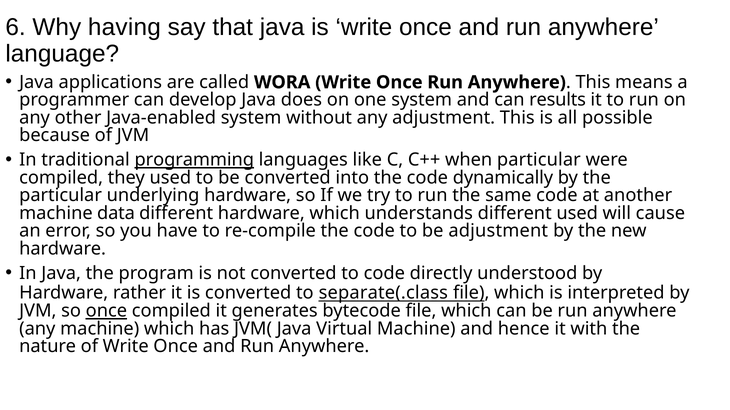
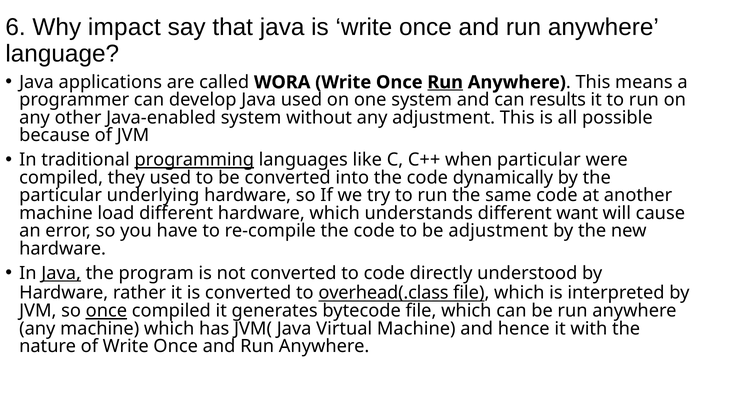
having: having -> impact (124, 27)
Run underline: none -> present (445, 82)
Java does: does -> used (301, 100)
data: data -> load (116, 213)
different used: used -> want (577, 213)
Java underline: none -> present (61, 273)
separate(.class: separate(.class -> overhead(.class (384, 293)
